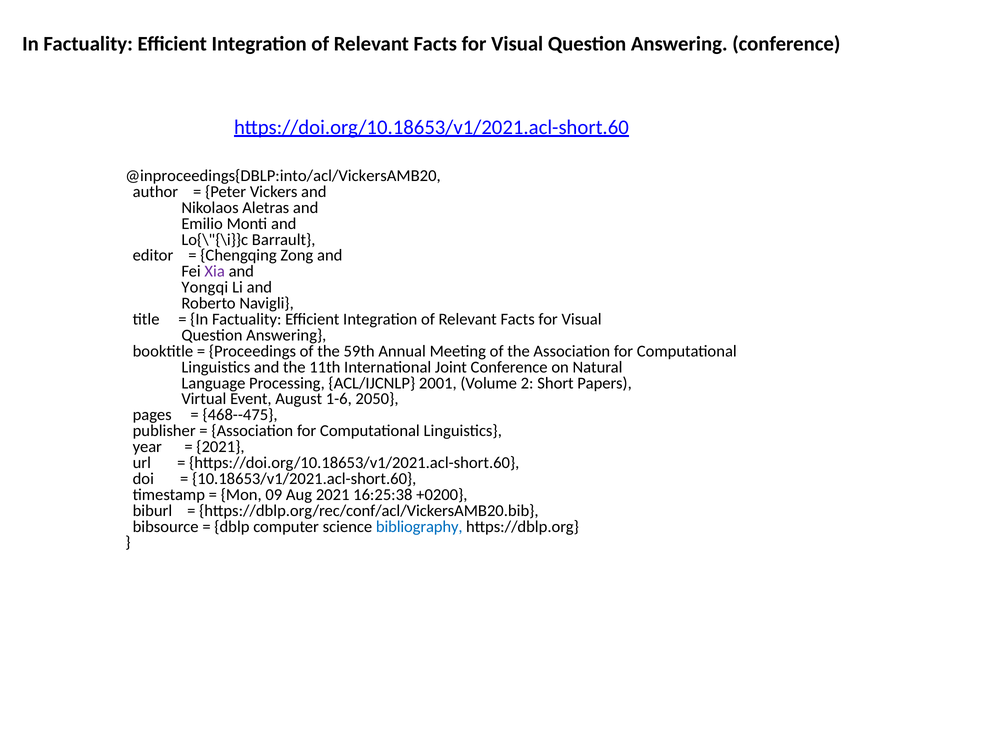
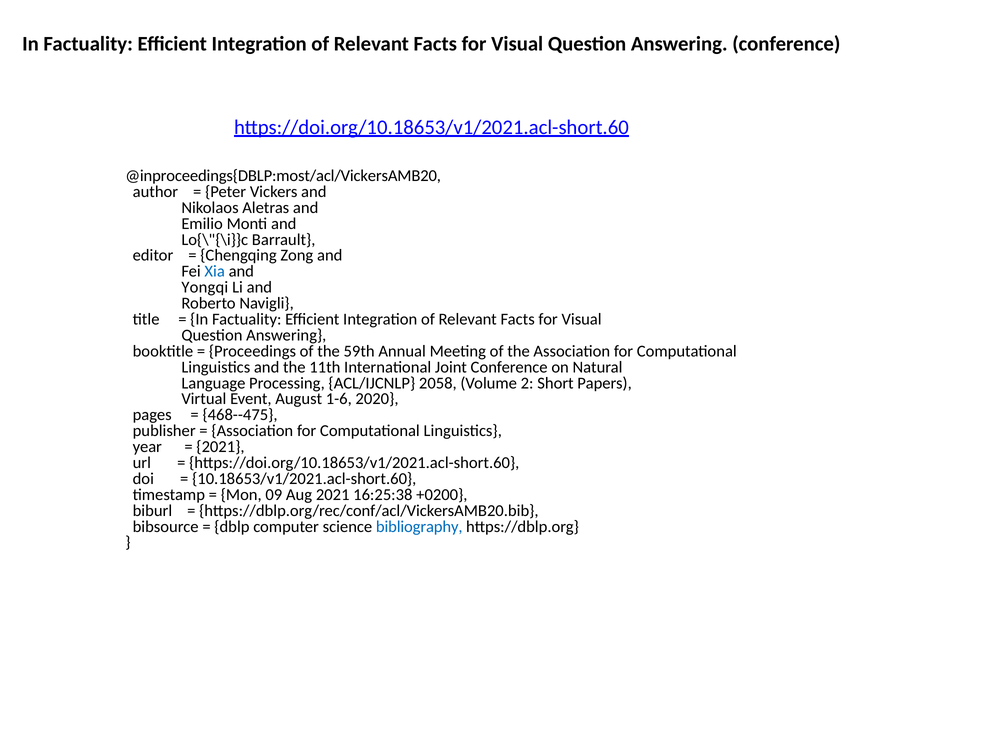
@inproceedings{DBLP:into/acl/VickersAMB20: @inproceedings{DBLP:into/acl/VickersAMB20 -> @inproceedings{DBLP:most/acl/VickersAMB20 (283, 176)
Xia colour: purple -> blue (215, 271)
2001: 2001 -> 2058 (438, 383)
2050: 2050 -> 2020 (377, 399)
